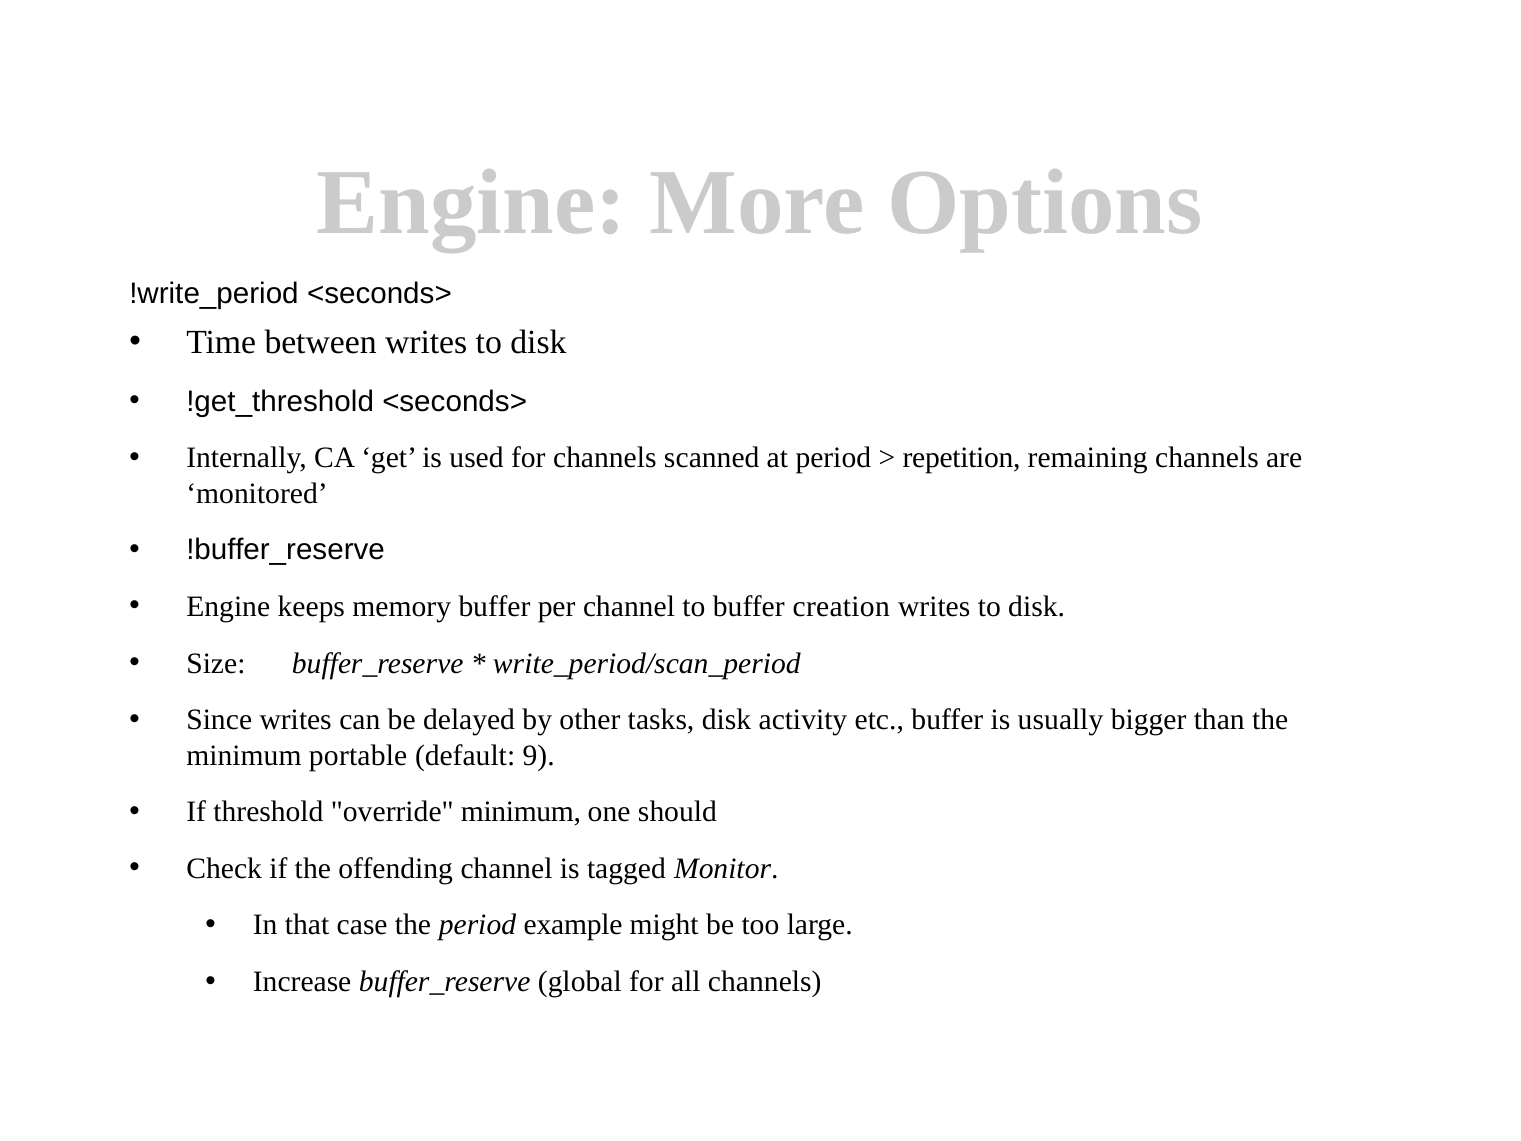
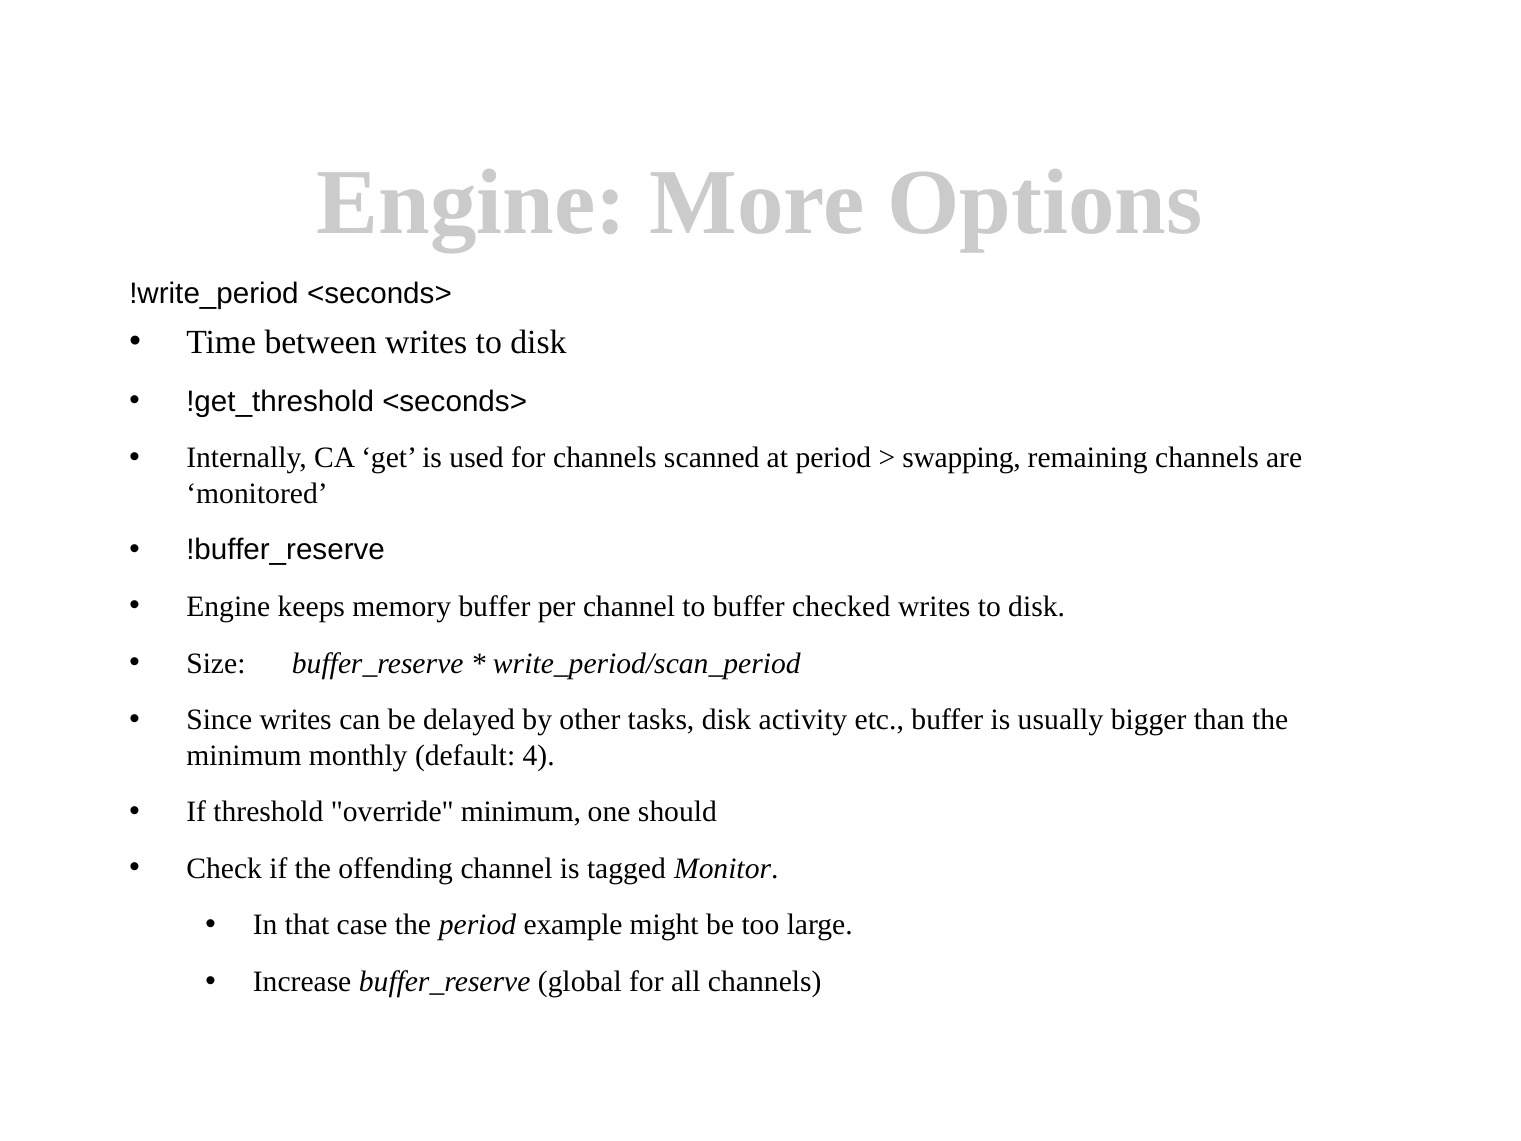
repetition: repetition -> swapping (962, 458)
creation: creation -> checked (841, 607)
portable: portable -> monthly (358, 755)
9: 9 -> 4 (539, 755)
